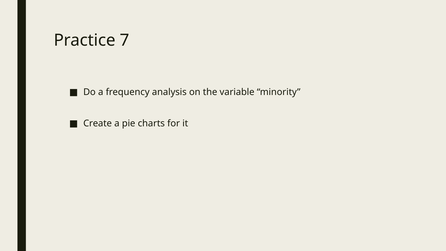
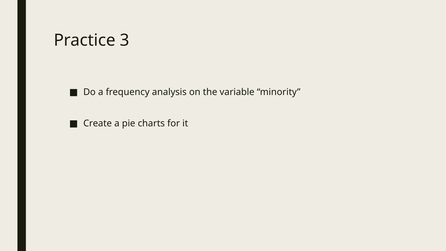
7: 7 -> 3 (125, 40)
